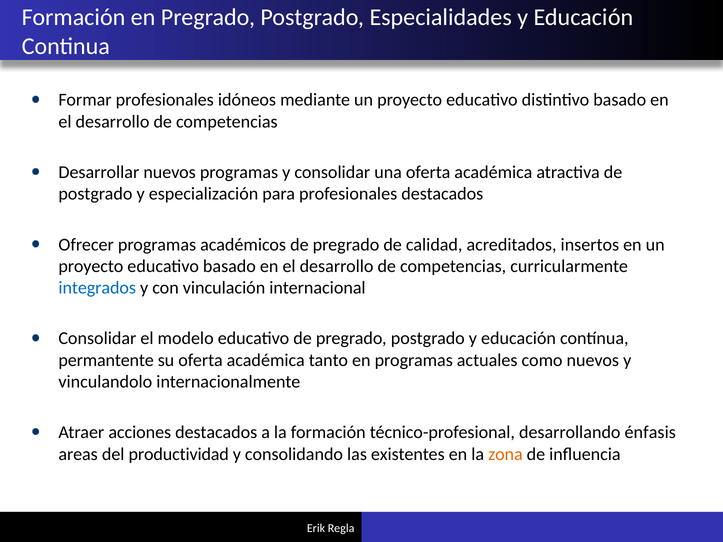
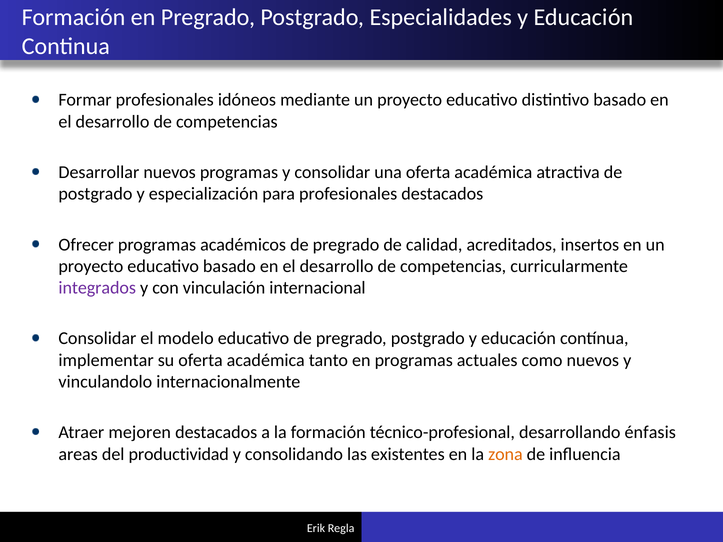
integrados colour: blue -> purple (97, 288)
permantente: permantente -> implementar (106, 360)
acciones: acciones -> mejoren (140, 433)
